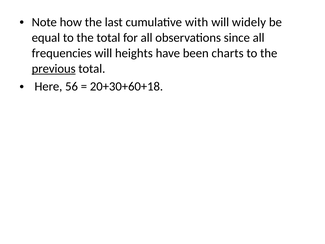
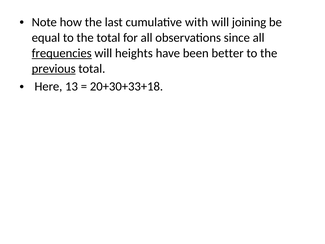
widely: widely -> joining (249, 22)
frequencies underline: none -> present (62, 53)
charts: charts -> better (228, 53)
56: 56 -> 13 (72, 86)
20+30+60+18: 20+30+60+18 -> 20+30+33+18 (127, 86)
